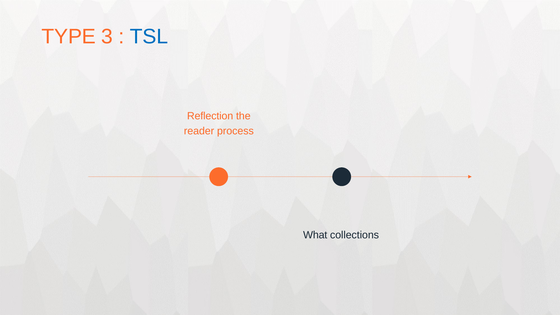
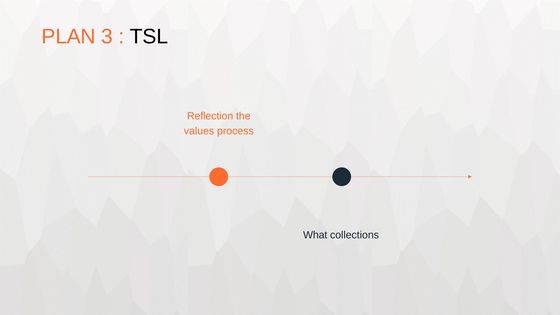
TYPE: TYPE -> PLAN (69, 36)
TSL colour: blue -> black (149, 36)
reader: reader -> values (199, 131)
